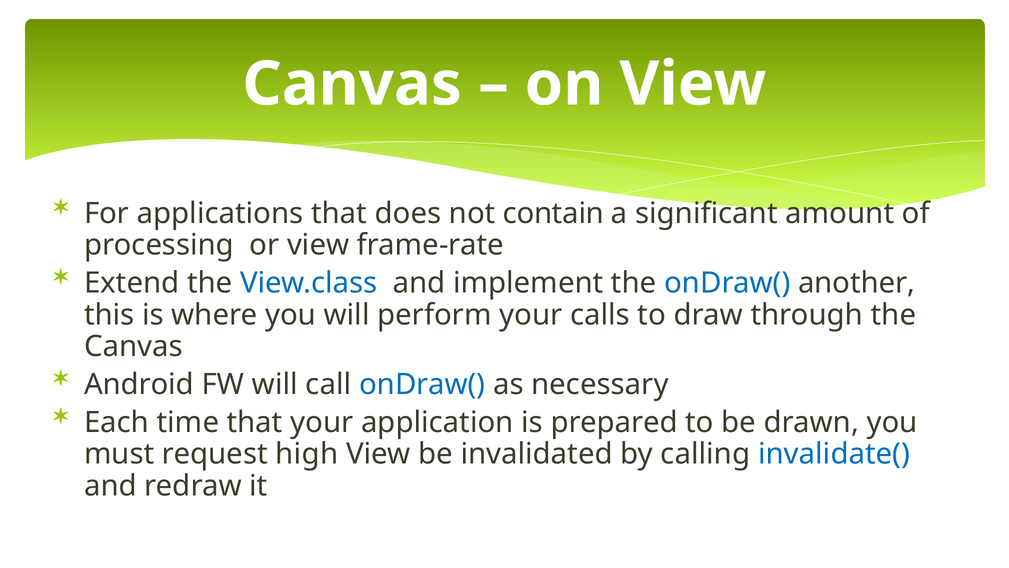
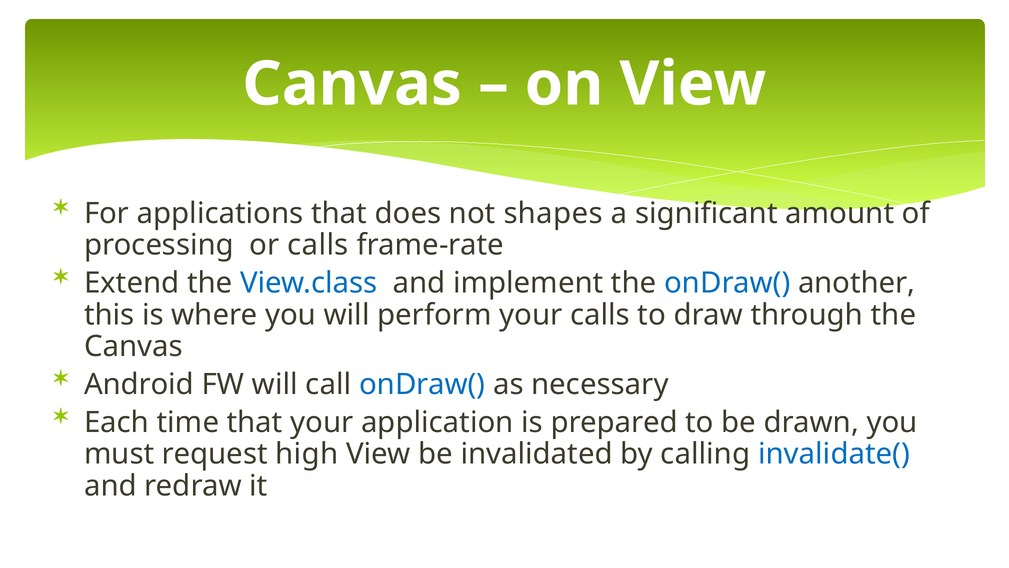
contain: contain -> shapes (553, 213)
or view: view -> calls (318, 245)
